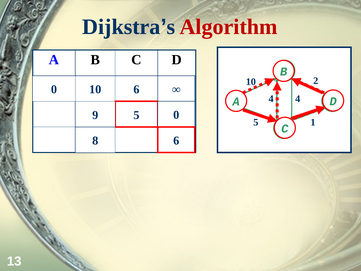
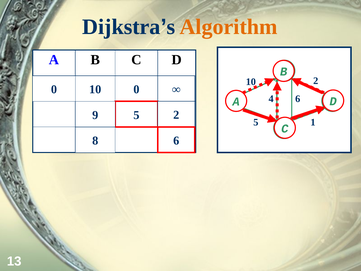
Algorithm colour: red -> orange (229, 27)
10 6: 6 -> 0 (136, 89)
4 4: 4 -> 6 (298, 99)
9 0: 0 -> 2 (176, 115)
